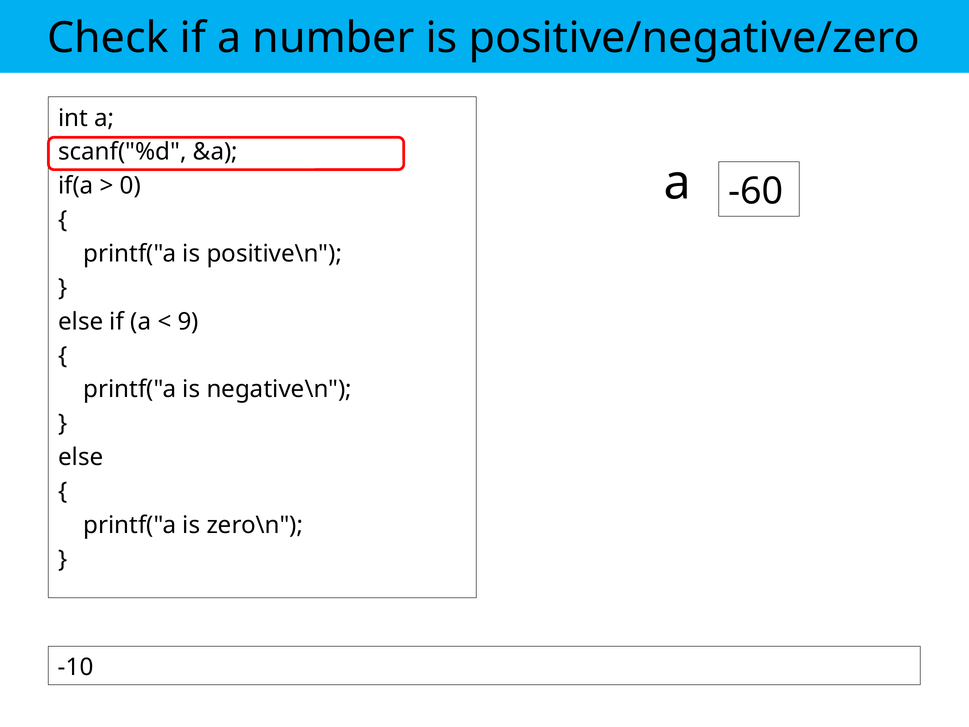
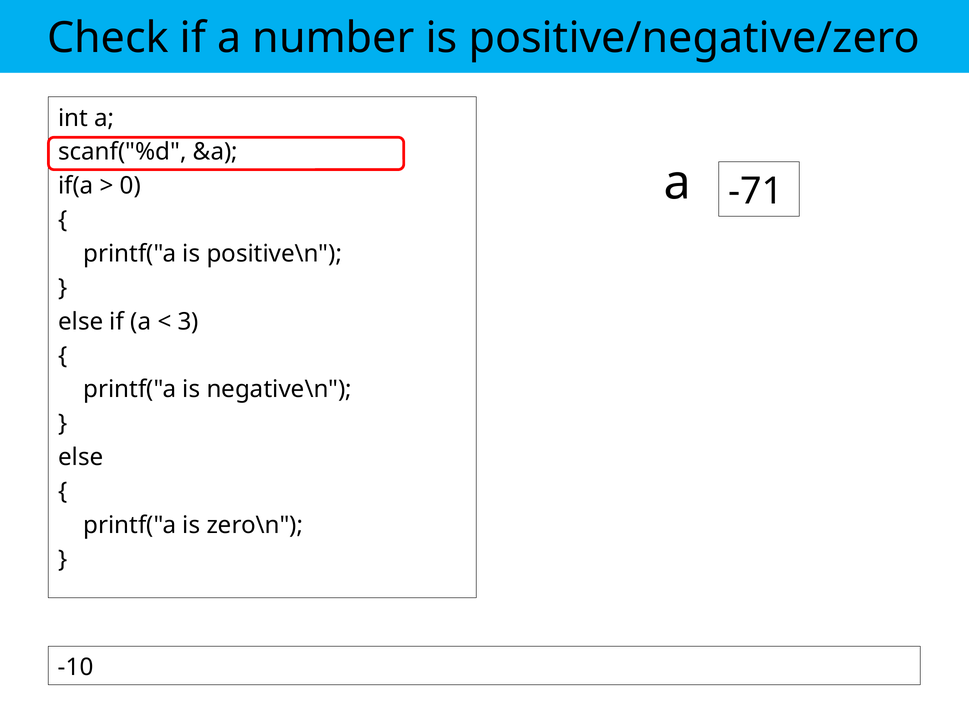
-60: -60 -> -71 (756, 191)
9: 9 -> 3 (188, 321)
